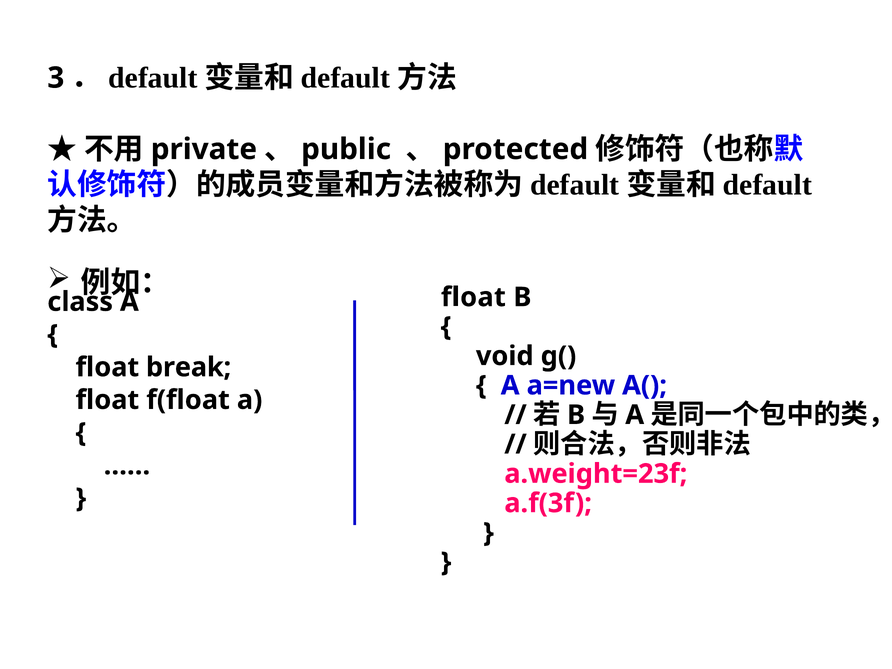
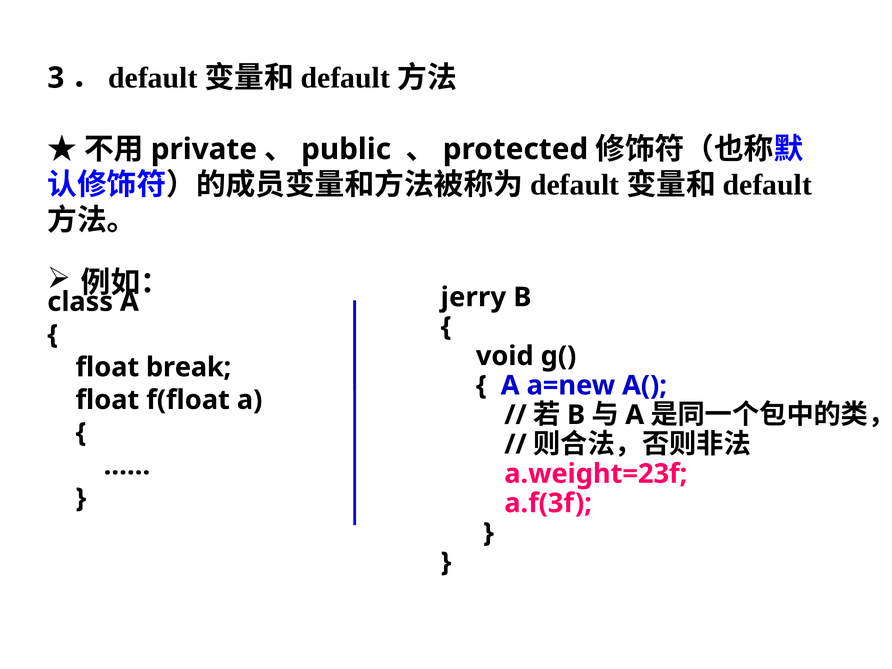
float: float -> jerry (473, 297)
